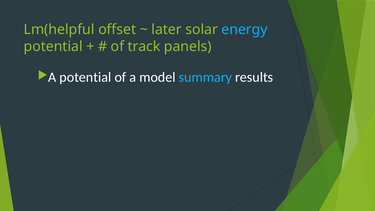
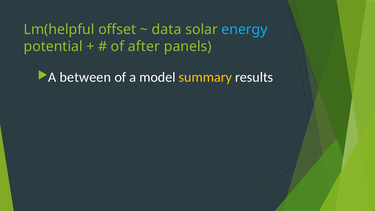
later: later -> data (166, 30)
track: track -> after (144, 46)
potential: potential -> between (85, 77)
summary colour: light blue -> yellow (205, 77)
